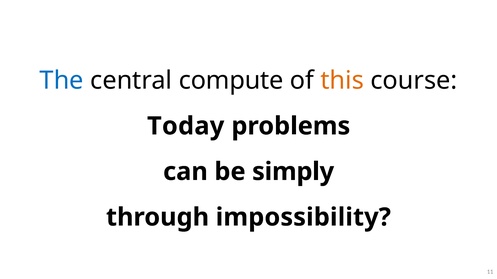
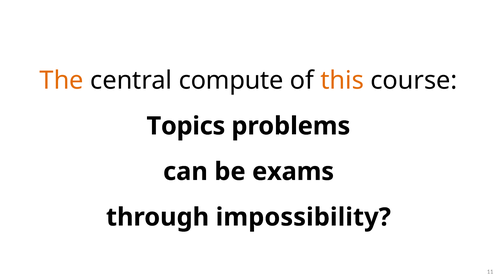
The colour: blue -> orange (62, 81)
Today: Today -> Topics (186, 126)
simply: simply -> exams (293, 172)
